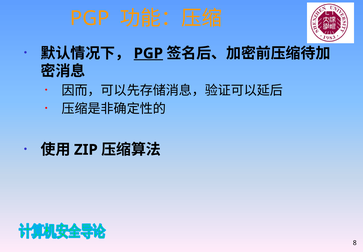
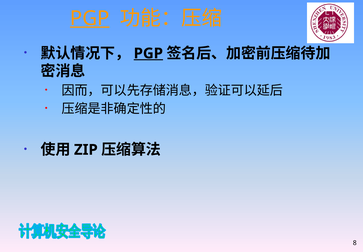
PGP underline: none -> present (90, 18)
